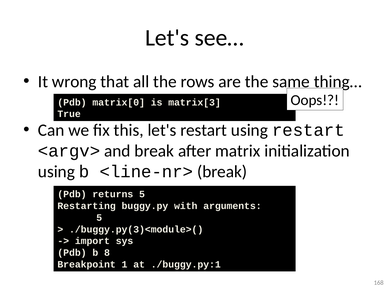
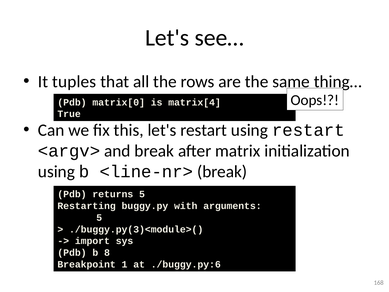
wrong: wrong -> tuples (74, 82)
matrix[3: matrix[3 -> matrix[4 (195, 102)
./buggy.py:1: ./buggy.py:1 -> ./buggy.py:6 (186, 264)
